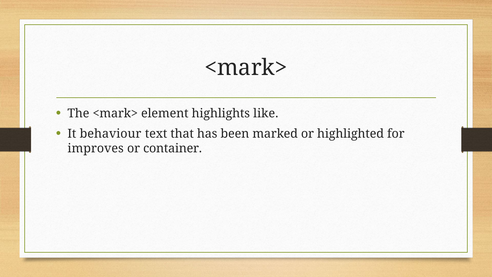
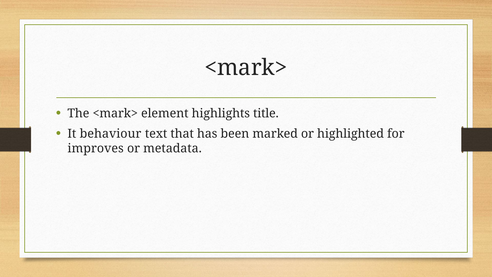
like: like -> title (266, 113)
container: container -> metadata (172, 148)
